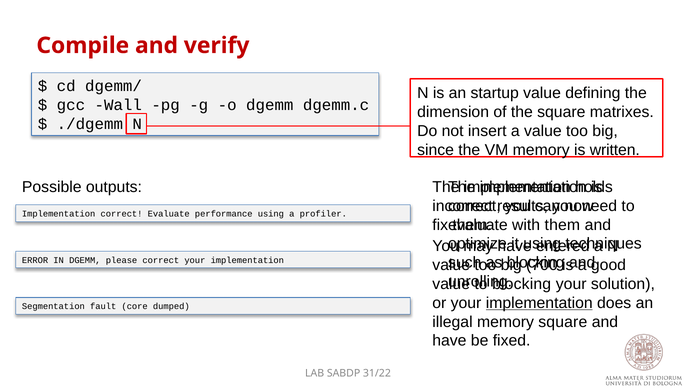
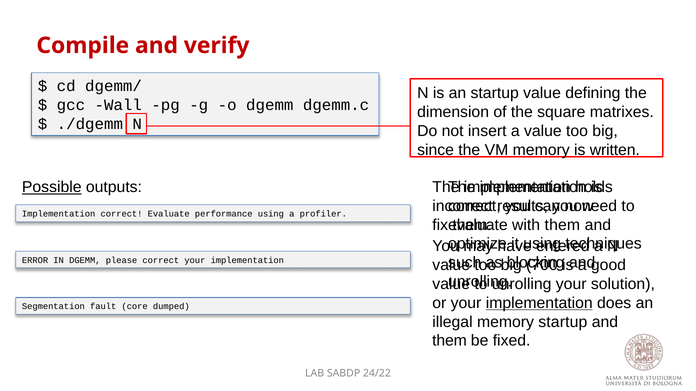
Possible underline: none -> present (52, 187)
blocking: blocking -> unrolling (522, 284)
memory square: square -> startup (563, 322)
have: have -> them (450, 341)
31/22: 31/22 -> 24/22 (377, 374)
